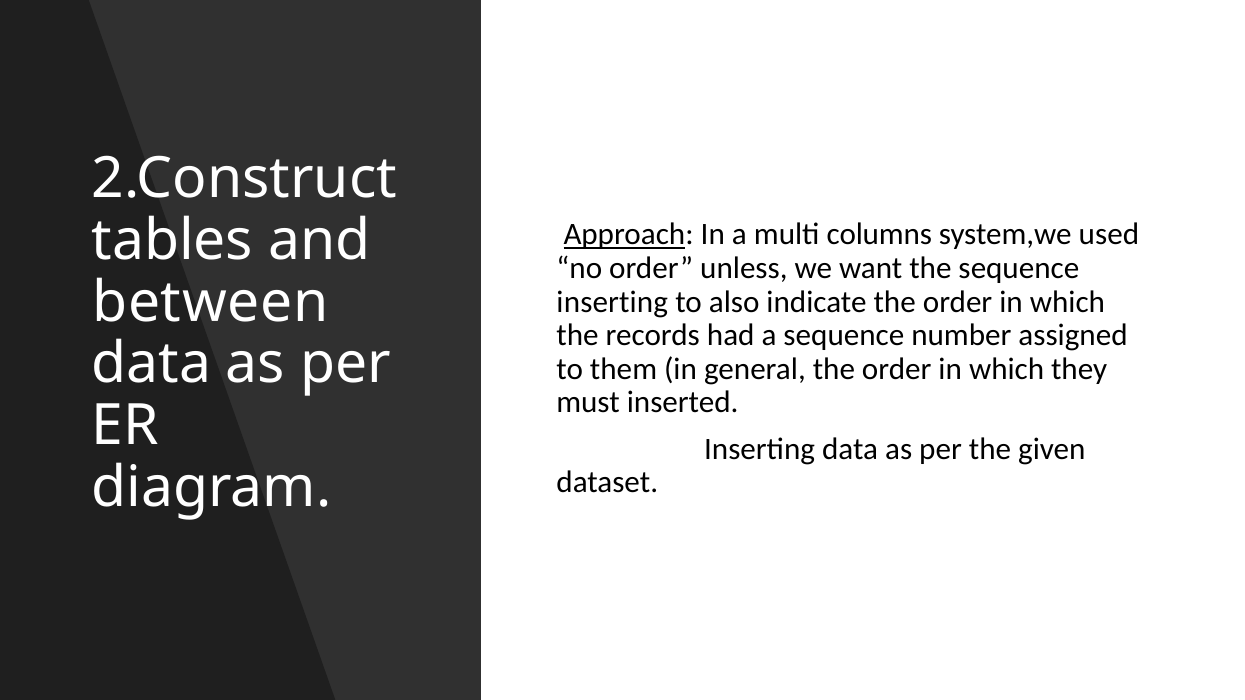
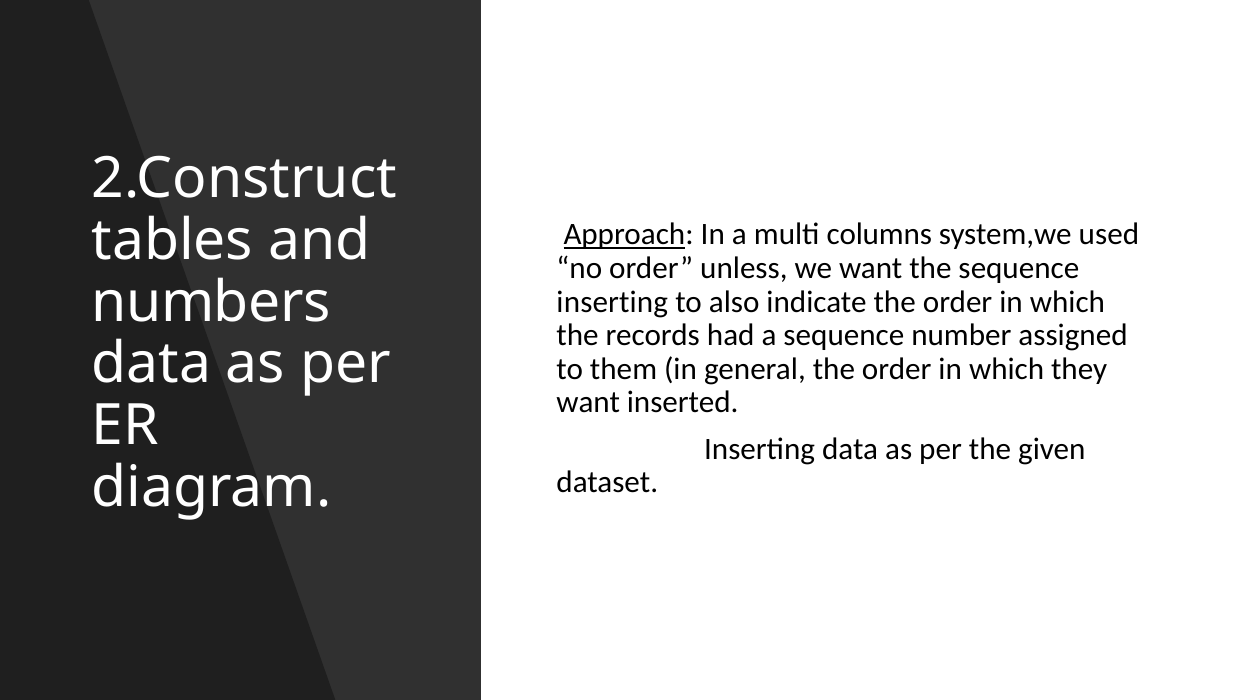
between: between -> numbers (211, 303)
must: must -> want (588, 403)
